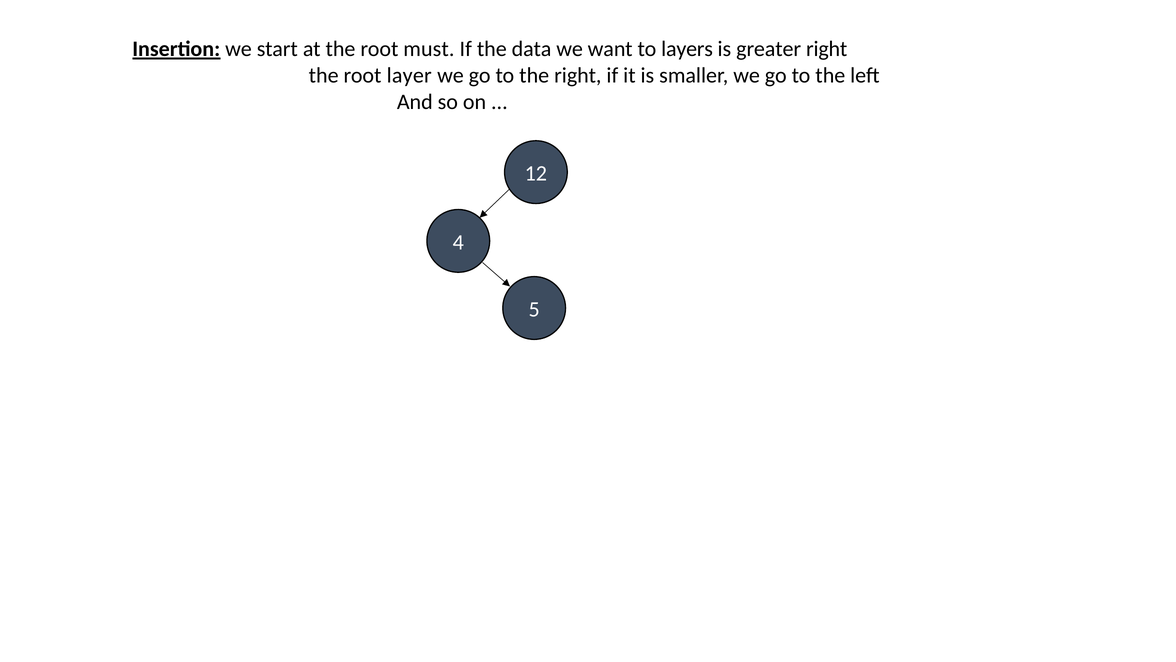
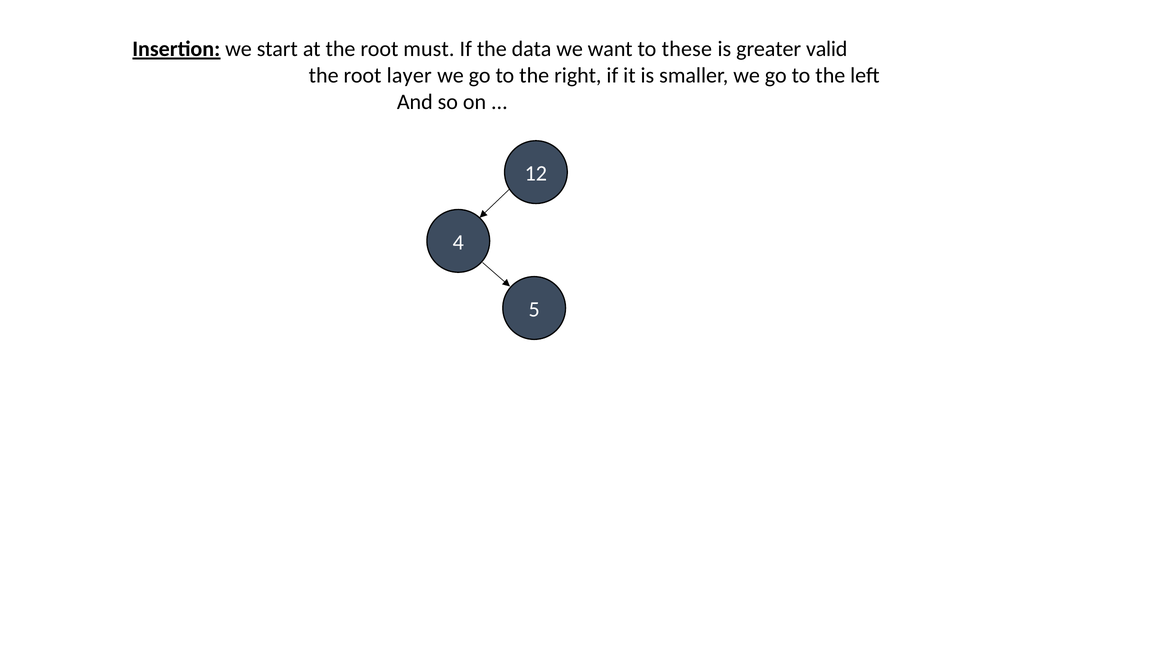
layers: layers -> these (687, 49)
greater right: right -> valid (827, 49)
